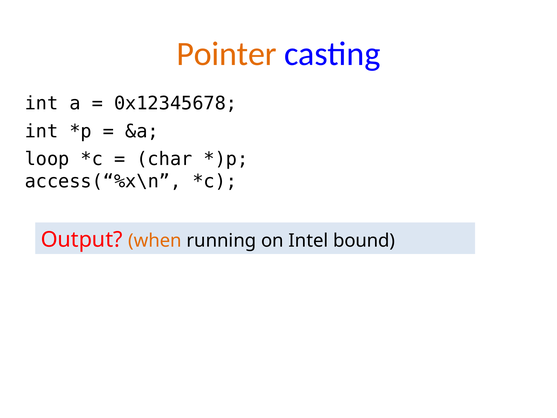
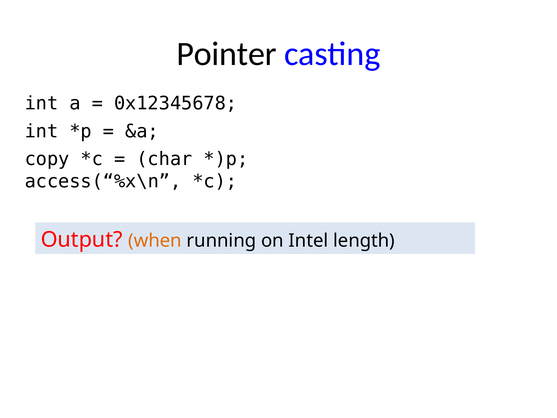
Pointer colour: orange -> black (227, 54)
loop: loop -> copy (47, 159)
bound: bound -> length (364, 241)
